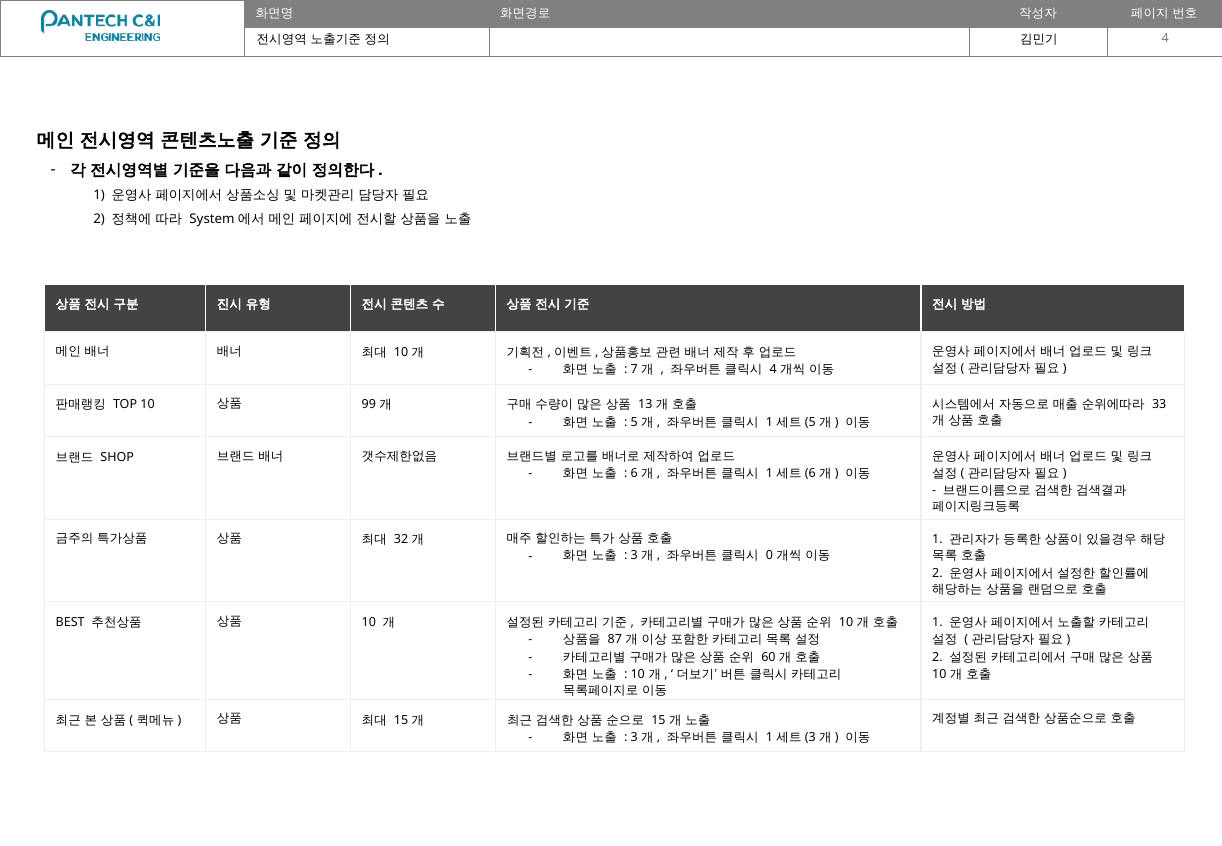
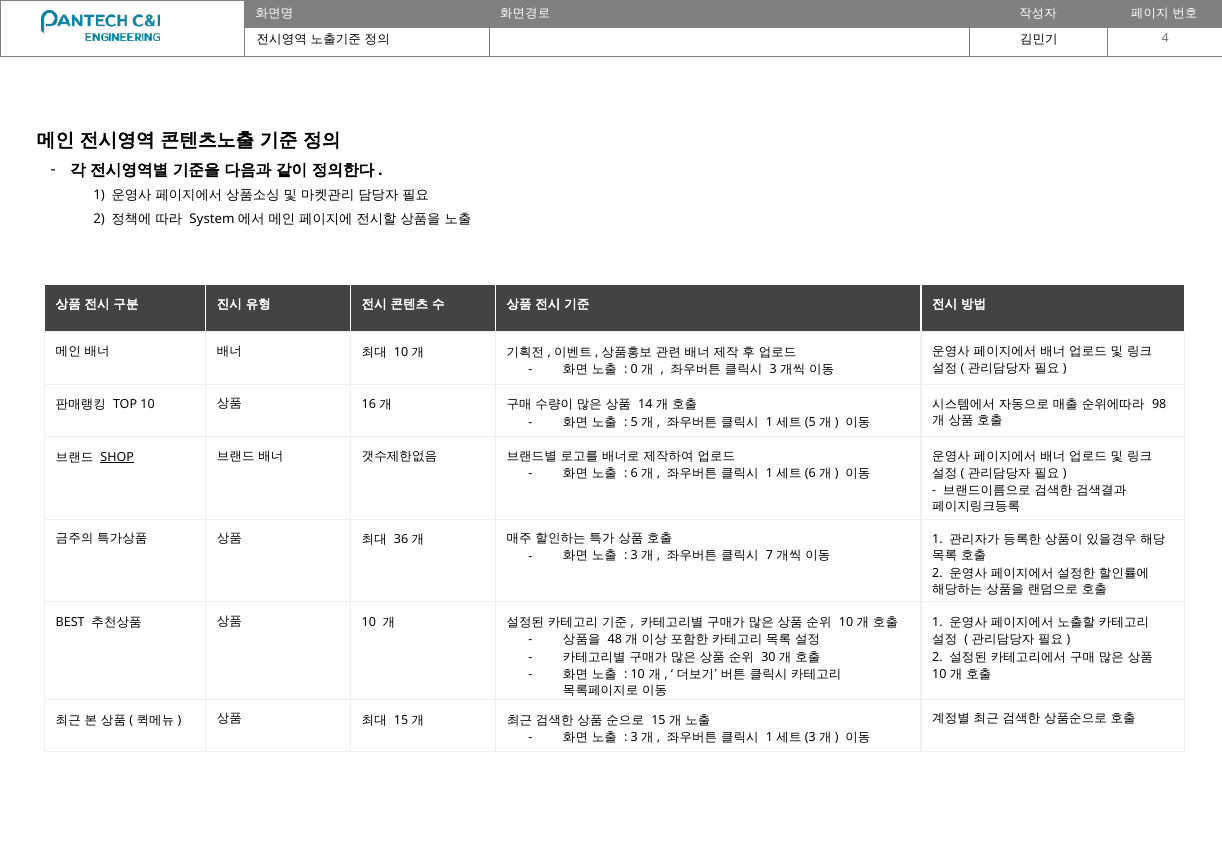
7: 7 -> 0 (634, 370)
4: 4 -> 3 (773, 370)
99: 99 -> 16 (369, 405)
13: 13 -> 14 (645, 405)
33: 33 -> 98 (1159, 405)
SHOP underline: none -> present (117, 457)
32: 32 -> 36 (401, 540)
0: 0 -> 7 (769, 556)
87: 87 -> 48 (615, 640)
60: 60 -> 30 (768, 657)
